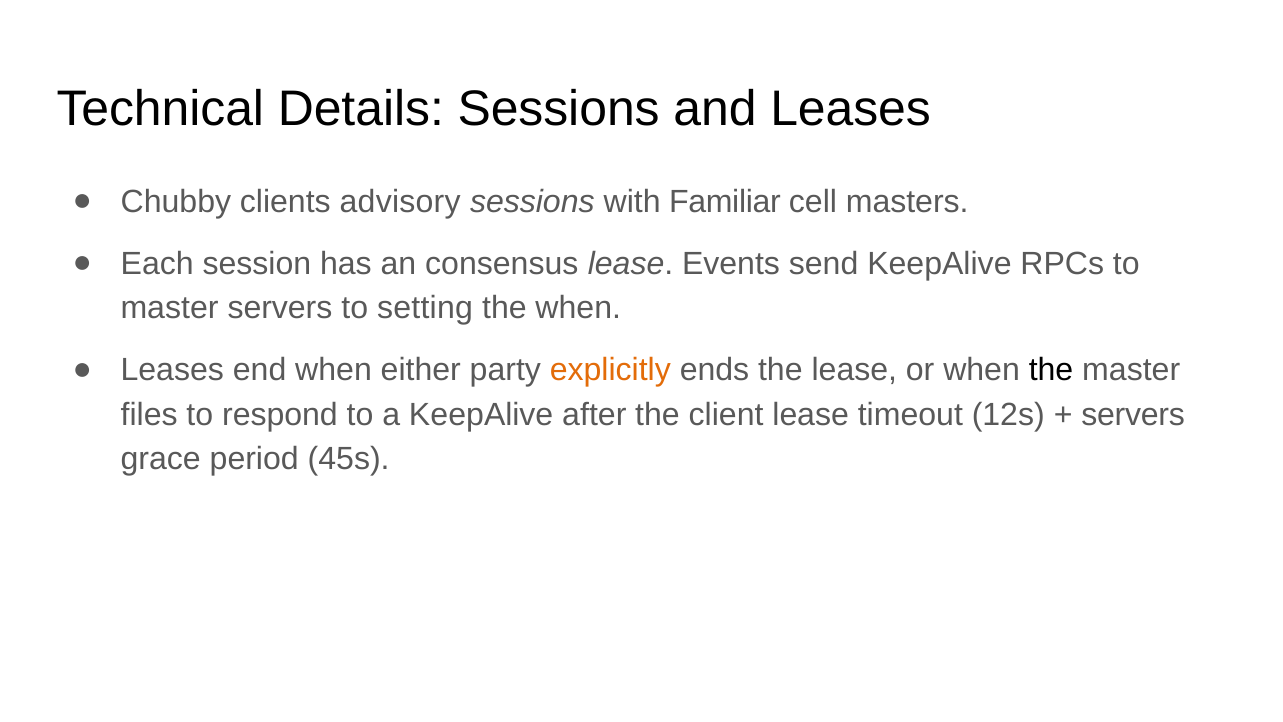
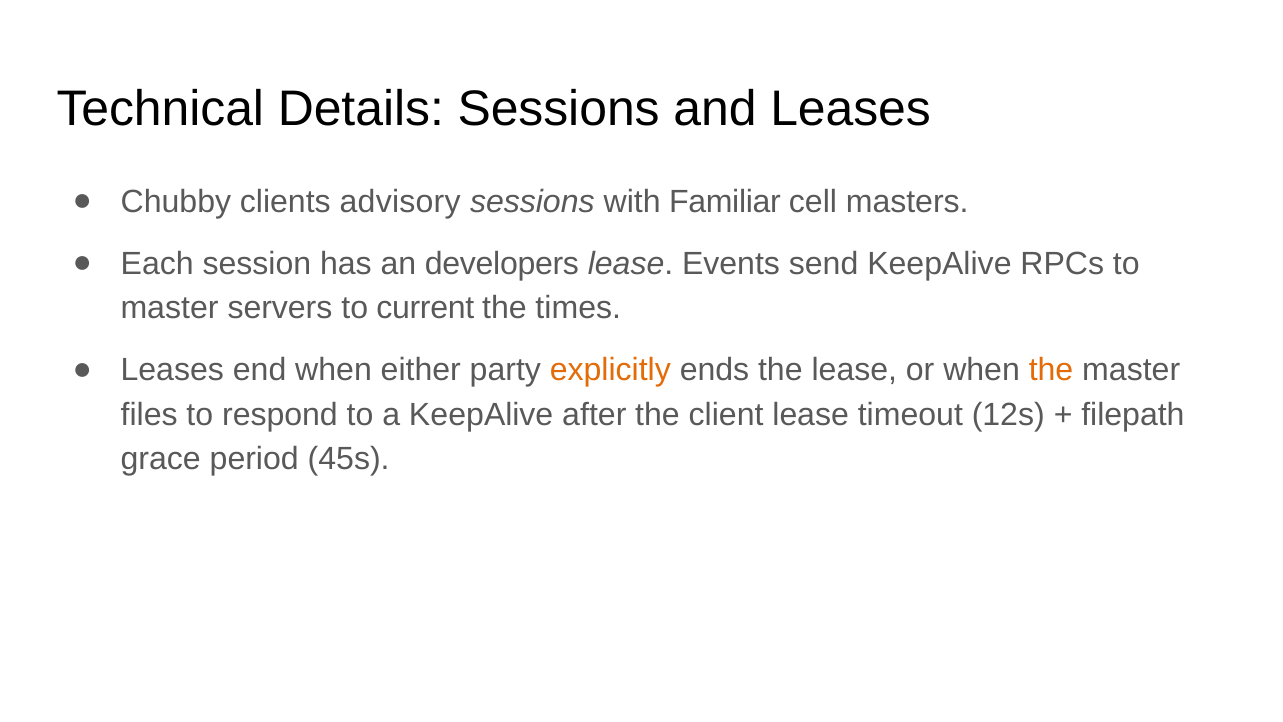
consensus: consensus -> developers (502, 264)
setting: setting -> current (425, 308)
the when: when -> times (578, 308)
the colour: black -> orange (1051, 370)
servers: servers -> filepath (1133, 414)
